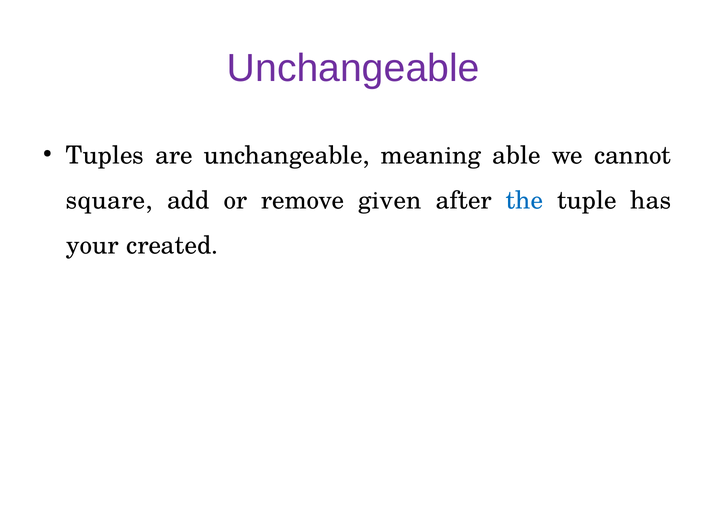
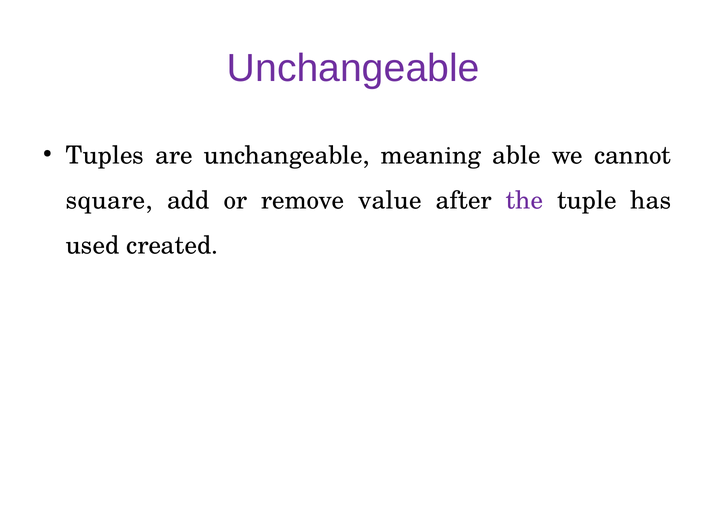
given: given -> value (390, 201)
the colour: blue -> purple (524, 201)
your: your -> used (93, 246)
